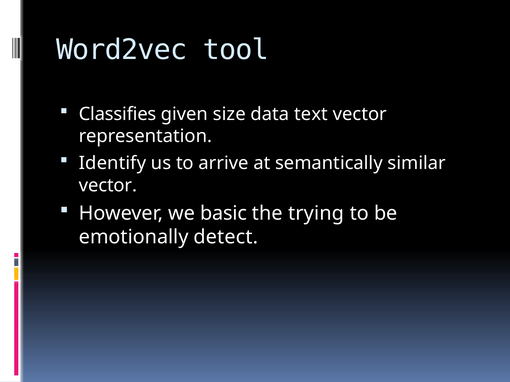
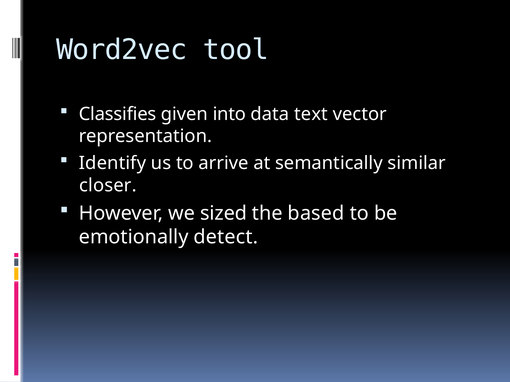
size: size -> into (229, 114)
vector: vector -> closer (108, 186)
basic: basic -> sized (224, 214)
trying: trying -> based (316, 214)
